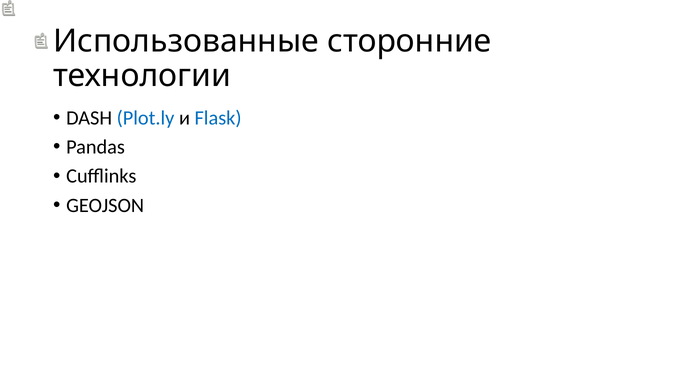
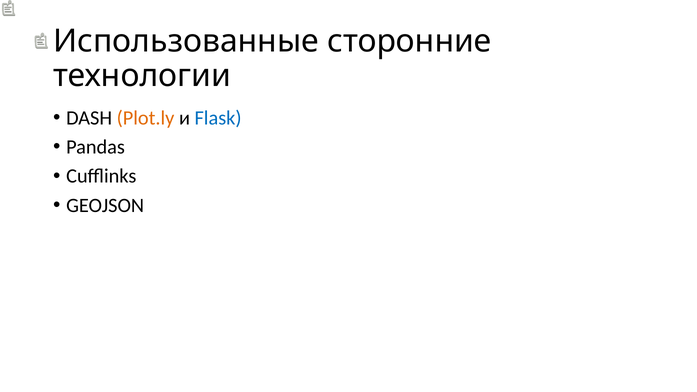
Plot.ly colour: blue -> orange (146, 118)
